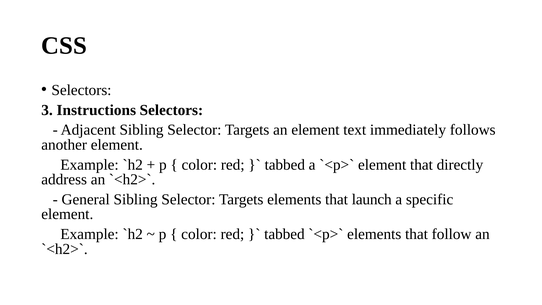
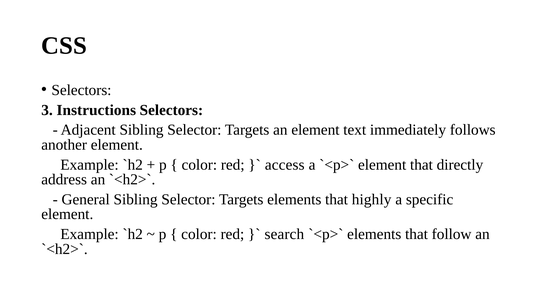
tabbed: tabbed -> access (285, 165)
launch: launch -> highly (372, 199)
tabbed: tabbed -> search (284, 234)
